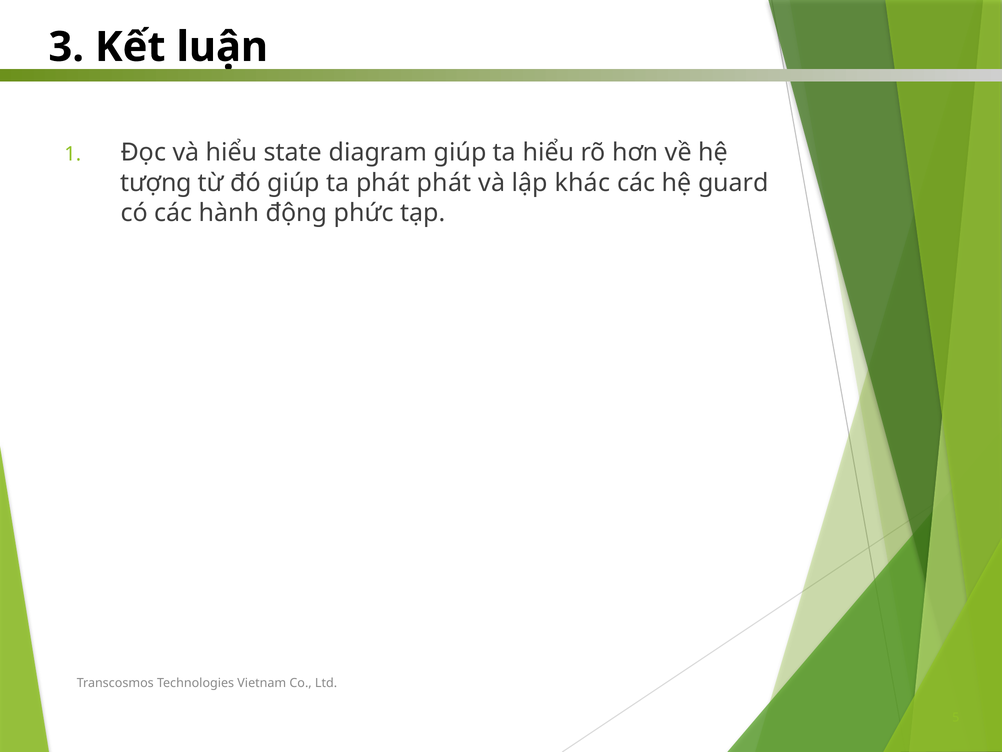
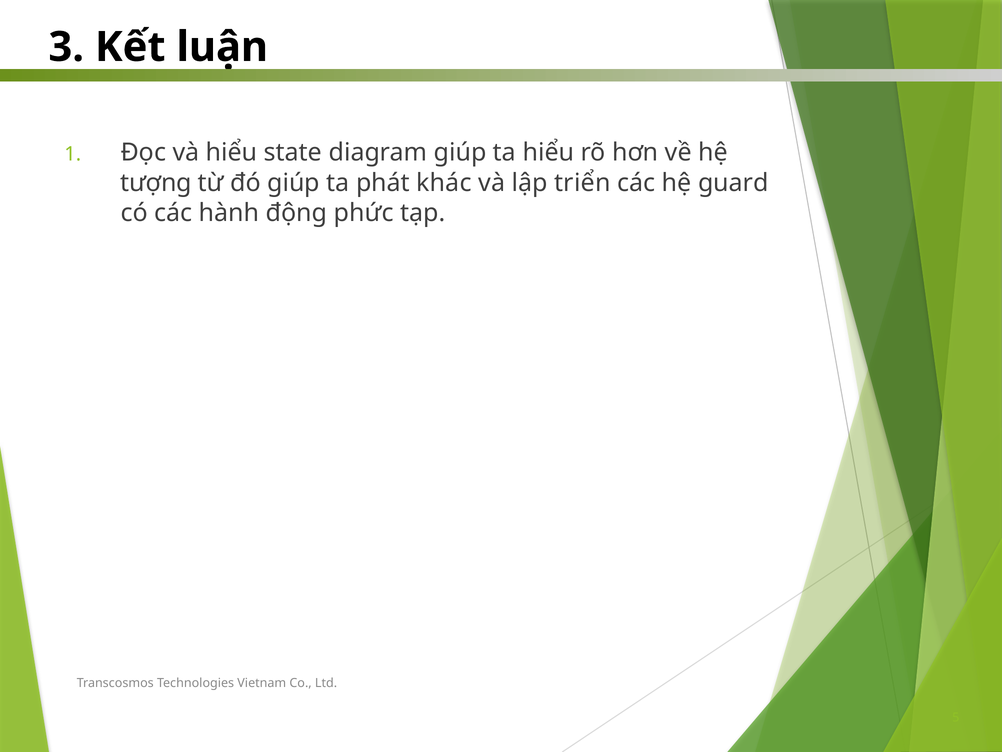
phát phát: phát -> khác (444, 183)
khác: khác -> triển (582, 183)
